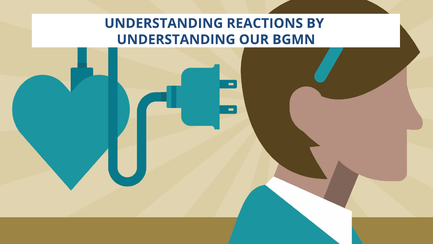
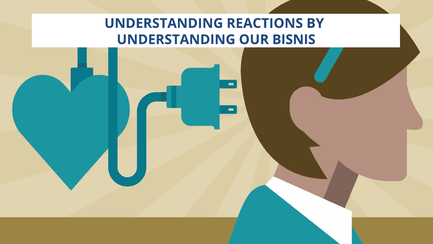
BGMN: BGMN -> BISNIS (294, 40)
